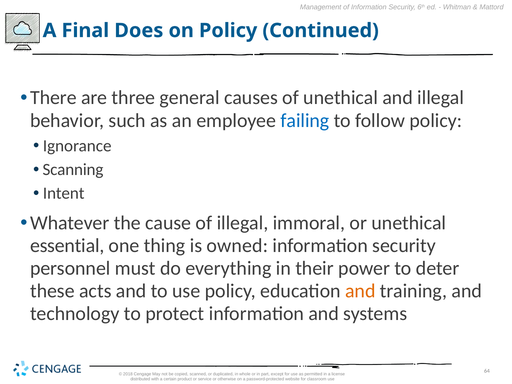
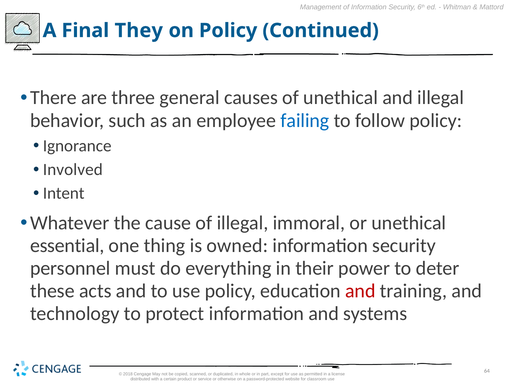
Does: Does -> They (139, 31)
Scanning: Scanning -> Involved (73, 170)
and colour: orange -> red (360, 291)
